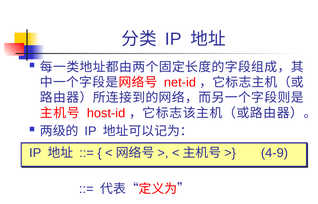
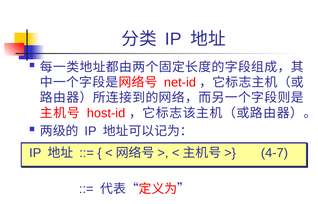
4-9: 4-9 -> 4-7 (274, 153)
